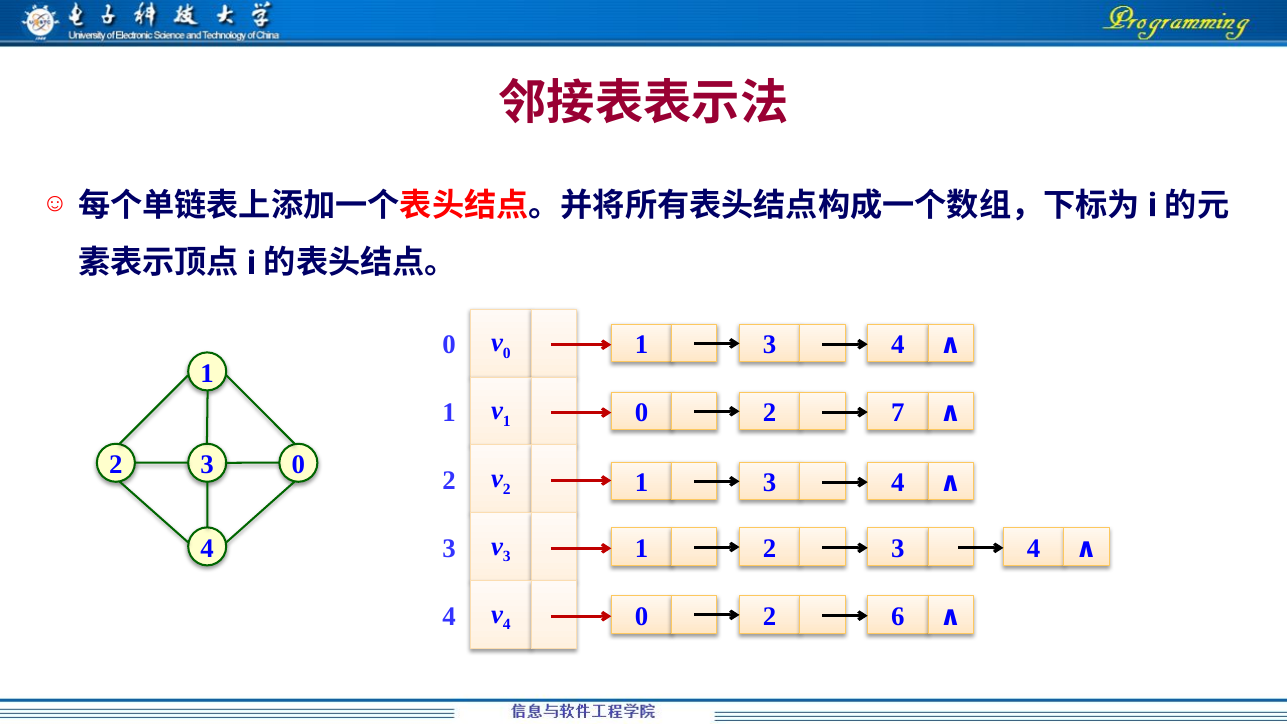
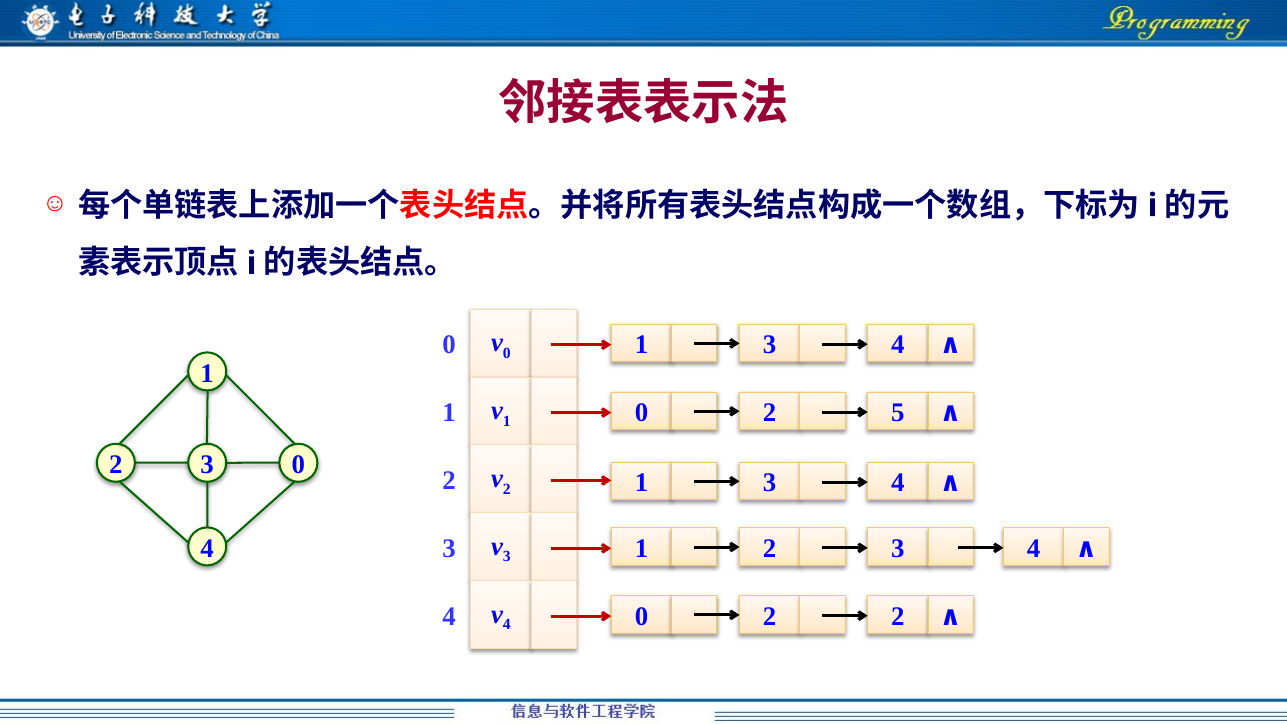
7: 7 -> 5 (898, 413)
0 2 6: 6 -> 2 (898, 616)
